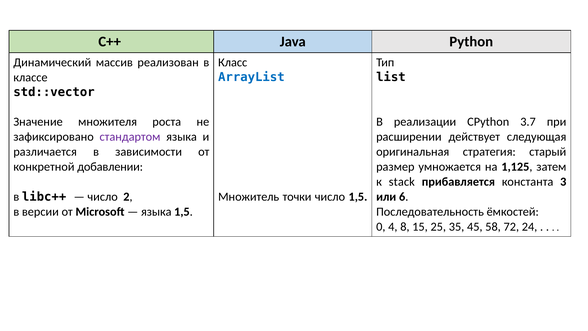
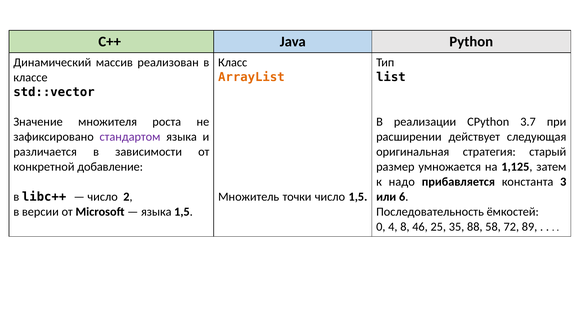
ArrayList colour: blue -> orange (251, 77)
добавлении: добавлении -> добавление (110, 167)
stack: stack -> надо (402, 182)
15: 15 -> 46 (420, 227)
45: 45 -> 88 (475, 227)
24: 24 -> 89 (530, 227)
